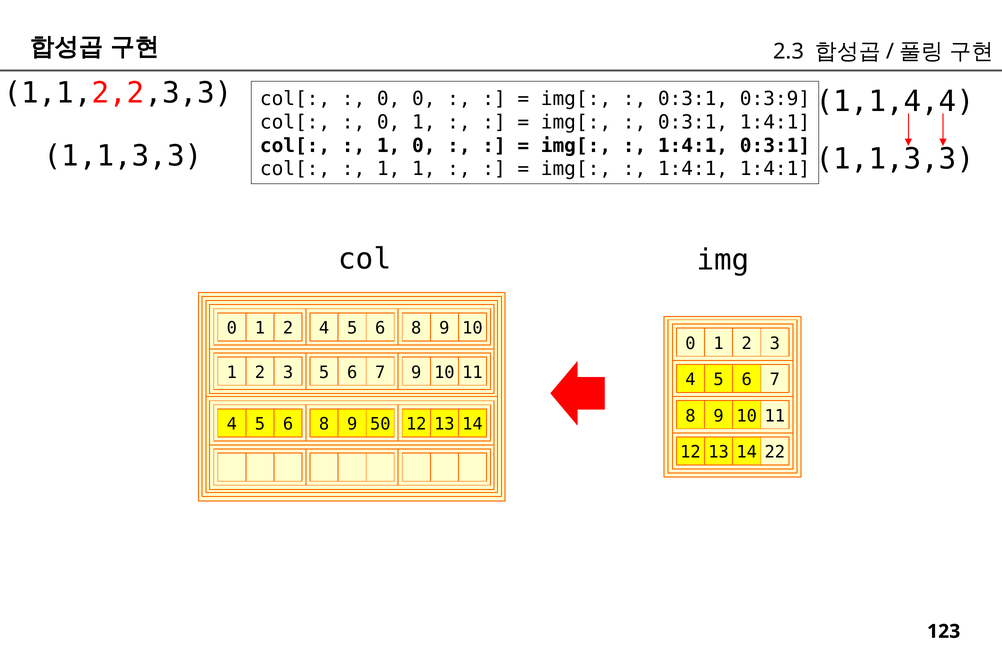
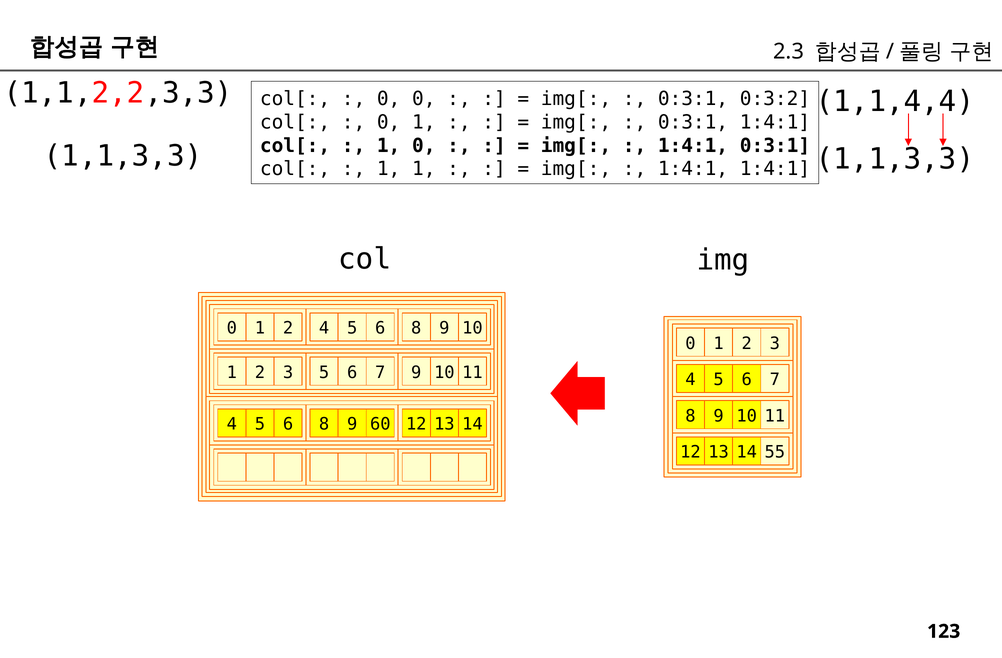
0:3:9: 0:3:9 -> 0:3:2 (775, 99)
50: 50 -> 60 (380, 424)
22: 22 -> 55 (775, 452)
